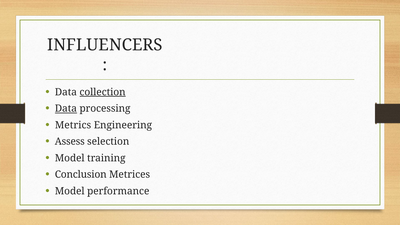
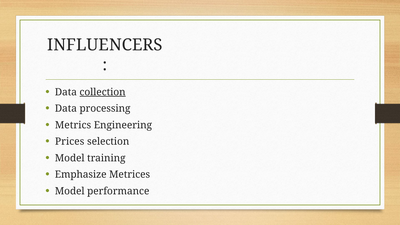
Data underline: present -> none (66, 109)
Assess: Assess -> Prices (70, 142)
Conclusion: Conclusion -> Emphasize (81, 175)
